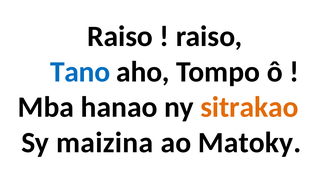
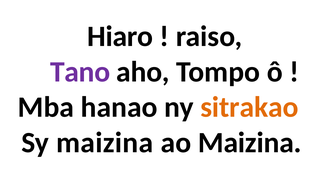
Raiso: Raiso -> Hiaro (120, 37)
Tano colour: blue -> purple (80, 72)
ao Matoky: Matoky -> Maizina (250, 143)
